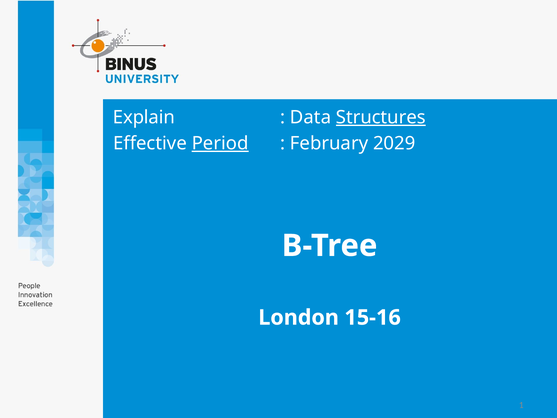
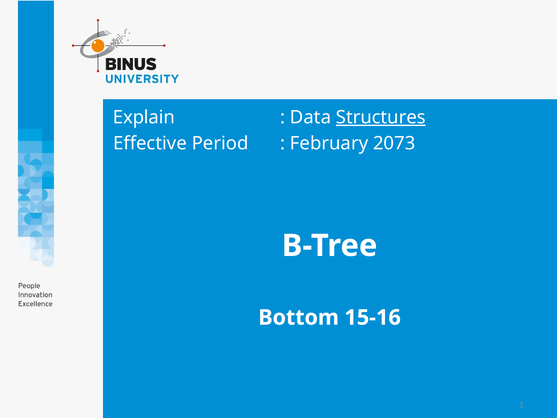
Period underline: present -> none (220, 143)
2029: 2029 -> 2073 (394, 143)
London: London -> Bottom (299, 317)
